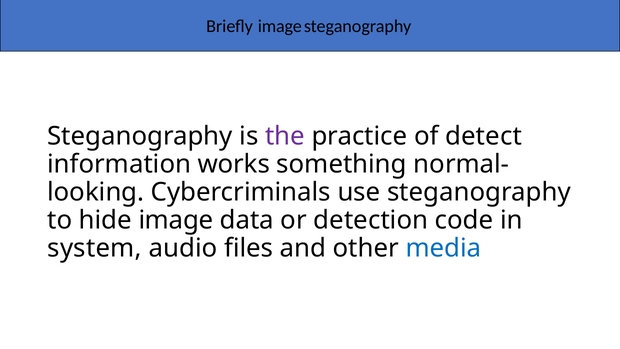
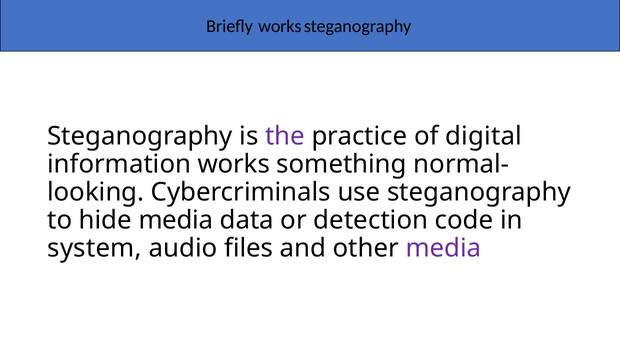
Briefly image: image -> works (280, 26)
detect: detect -> digital (484, 136)
hide image: image -> media (176, 220)
media colour: blue -> purple (443, 248)
